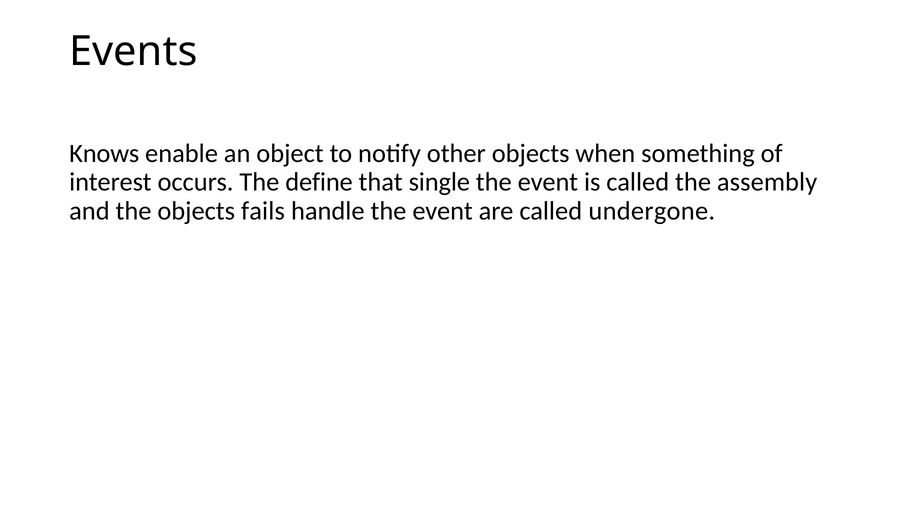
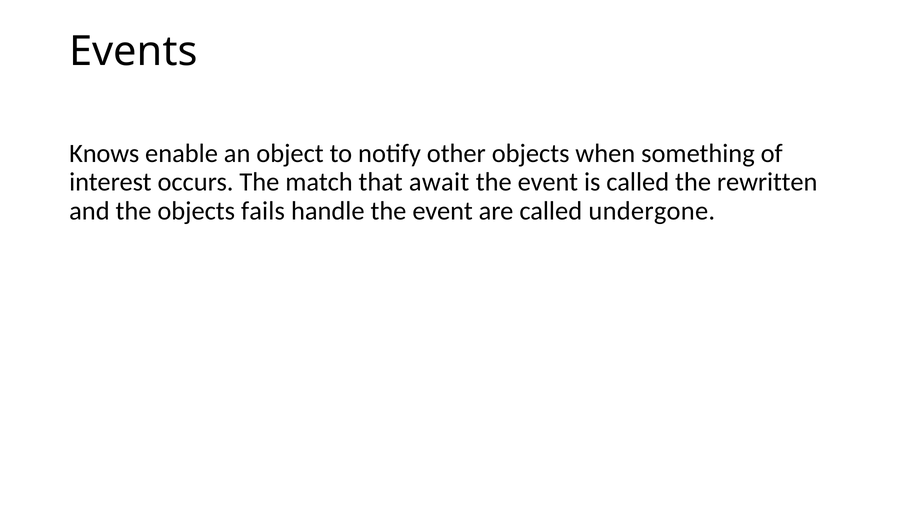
define: define -> match (319, 182)
single: single -> await (439, 182)
assembly: assembly -> rewritten (767, 182)
